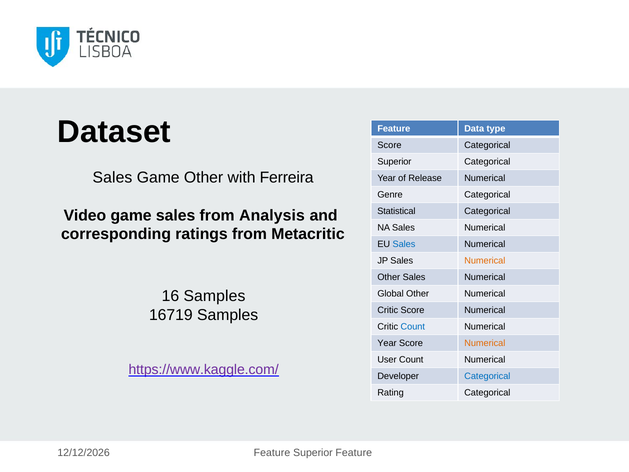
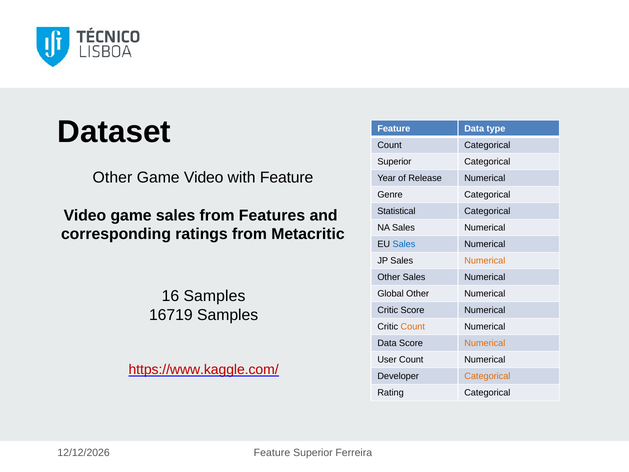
Score: Score -> Count (390, 145)
Sales: Sales -> Other (112, 178)
Game Other: Other -> Video (204, 178)
with Ferreira: Ferreira -> Feature (287, 178)
Analysis: Analysis -> Features (272, 215)
Count colour: blue -> orange (413, 326)
Year: Year -> Data (387, 343)
https://www.kaggle.com/ colour: purple -> red (204, 370)
Categorical colour: blue -> orange (487, 376)
Superior Feature: Feature -> Ferreira (354, 452)
